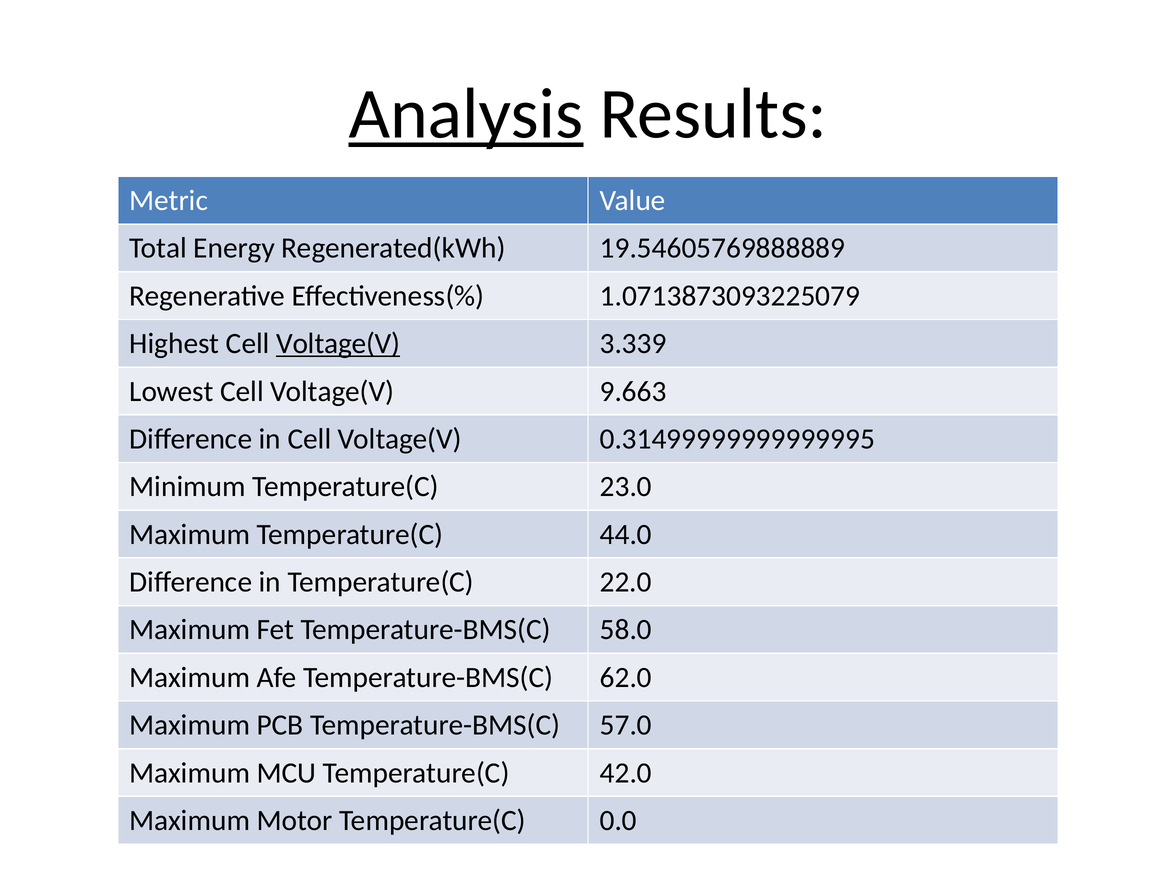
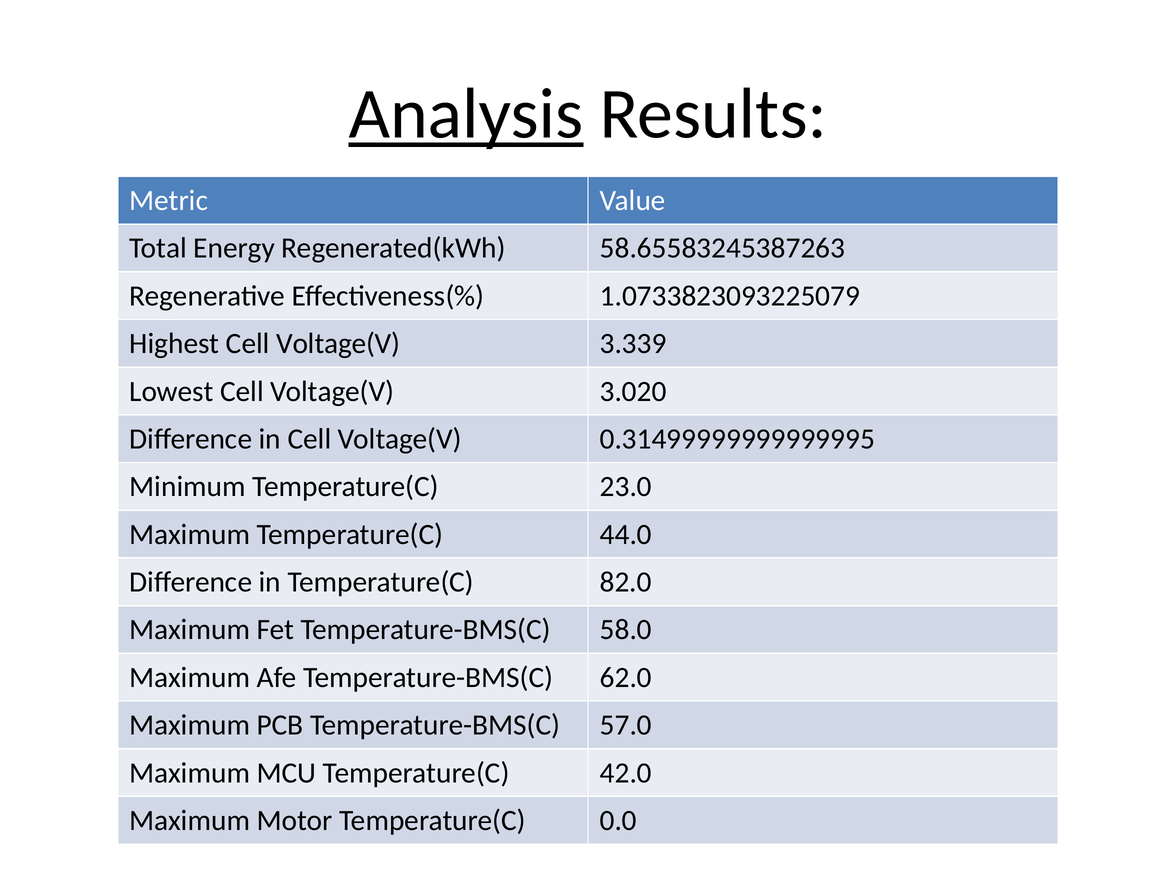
19.54605769888889: 19.54605769888889 -> 58.65583245387263 (722, 248)
1.0713873093225079: 1.0713873093225079 -> 1.0733823093225079 (730, 296)
Voltage(V underline: present -> none (338, 344)
9.663: 9.663 -> 3.020 (633, 391)
22.0: 22.0 -> 82.0 (626, 582)
